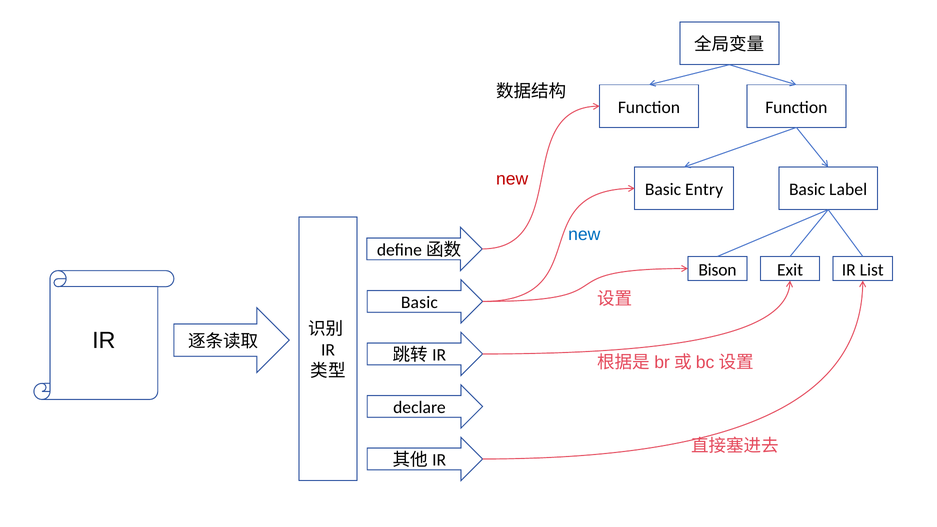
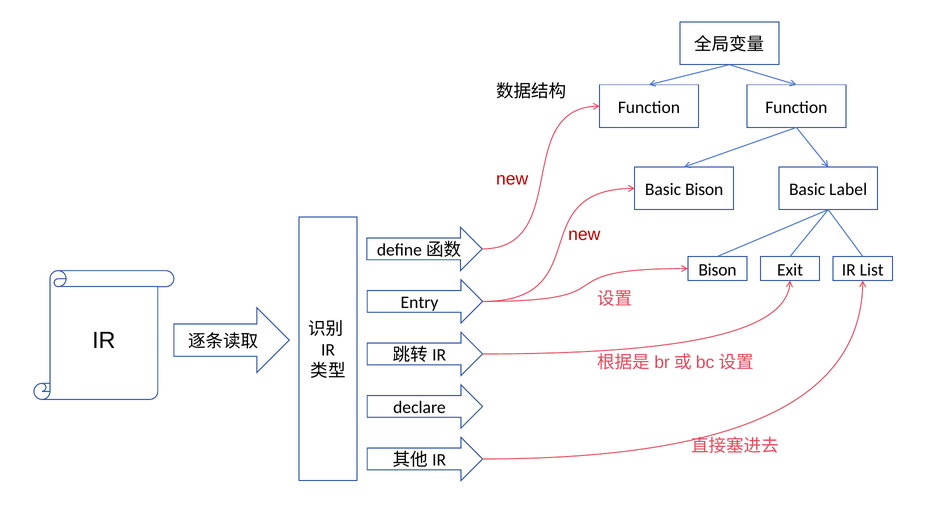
Basic Entry: Entry -> Bison (704, 190)
new colour: blue -> red (584, 235)
Basic: Basic -> Entry (419, 303)
